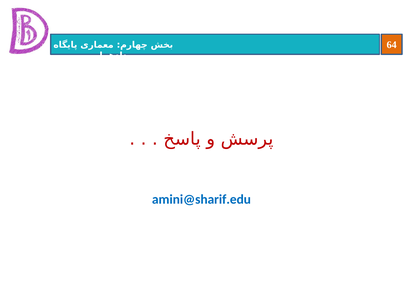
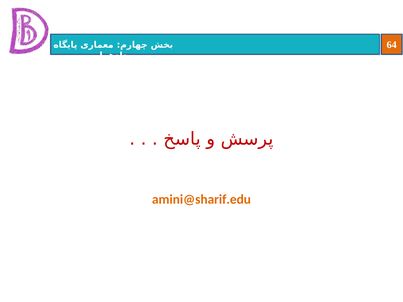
amini@sharif.edu colour: blue -> orange (201, 199)
